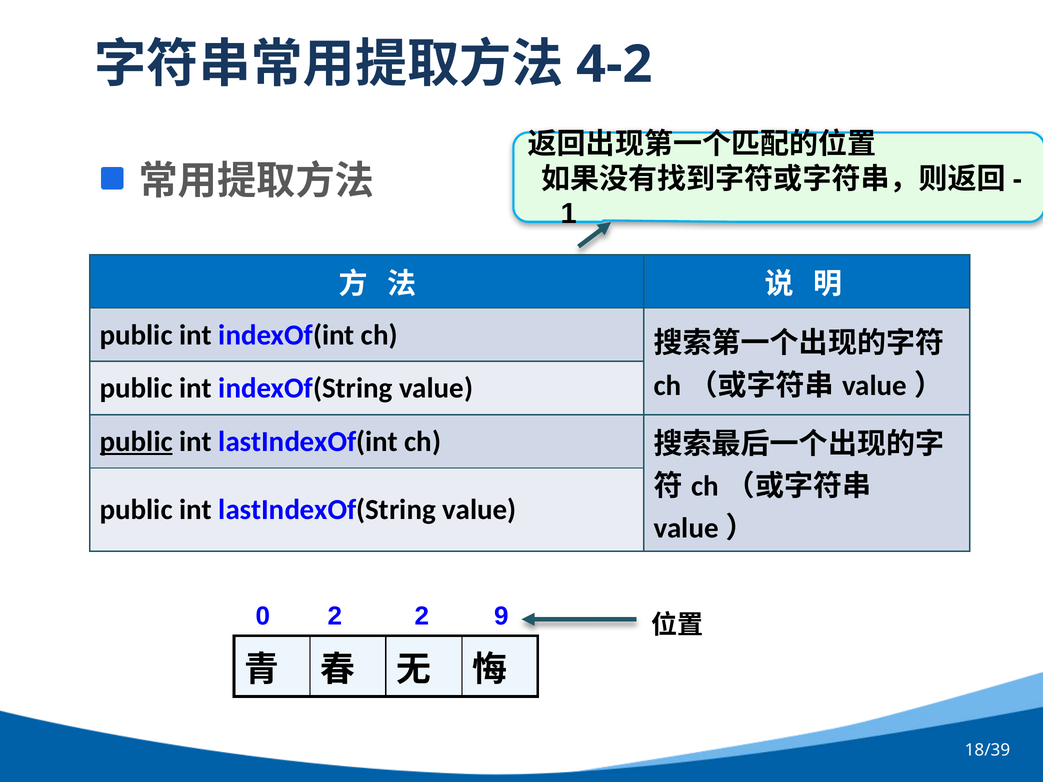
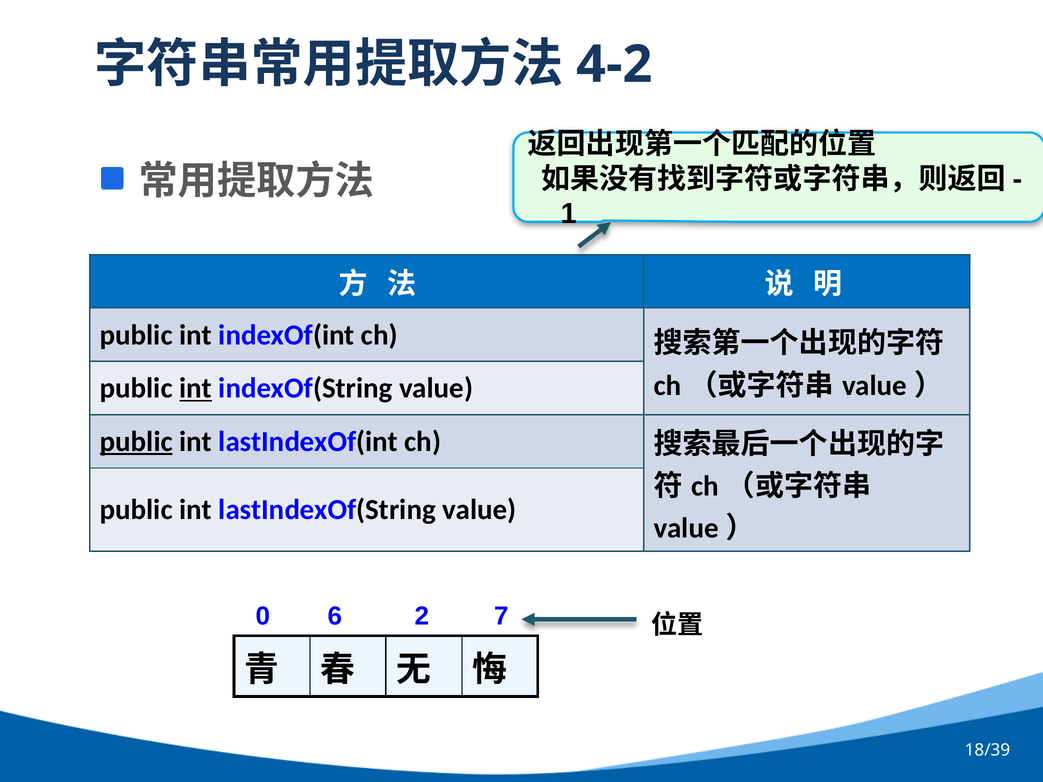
int underline: none -> present (196, 388)
0 2: 2 -> 6 (335, 616)
9: 9 -> 7 (501, 616)
